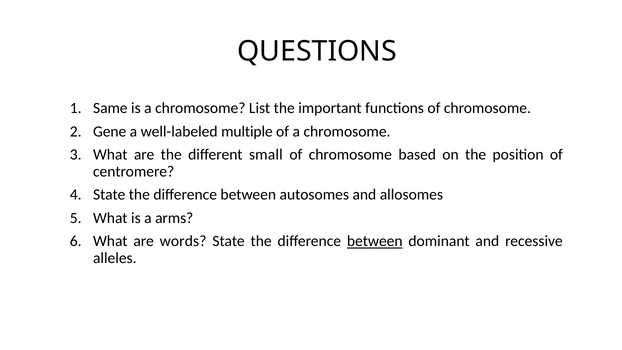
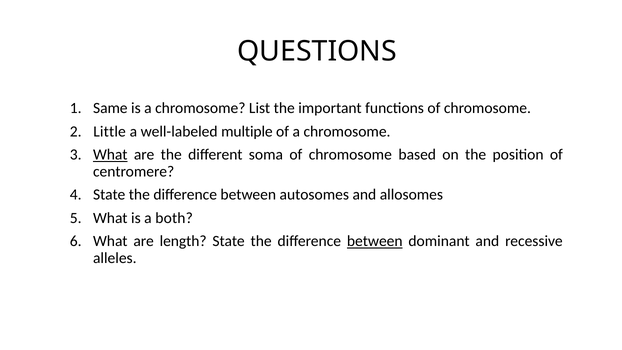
Gene: Gene -> Little (110, 131)
What underline: none -> present (110, 155)
small: small -> soma (266, 155)
arms: arms -> both (174, 218)
words: words -> length (183, 241)
